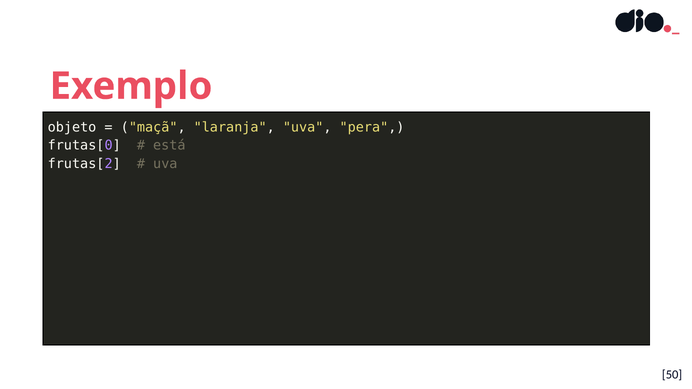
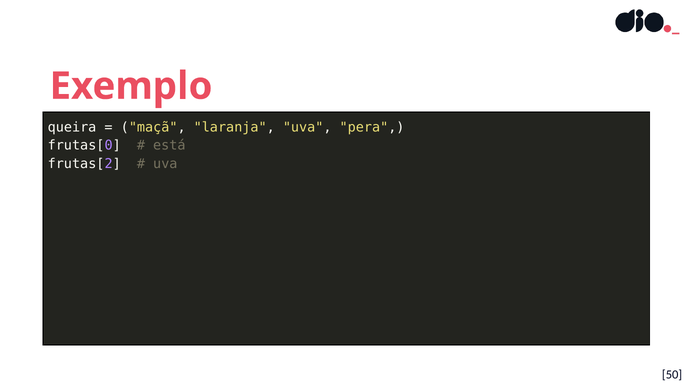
objeto: objeto -> queira (72, 127)
